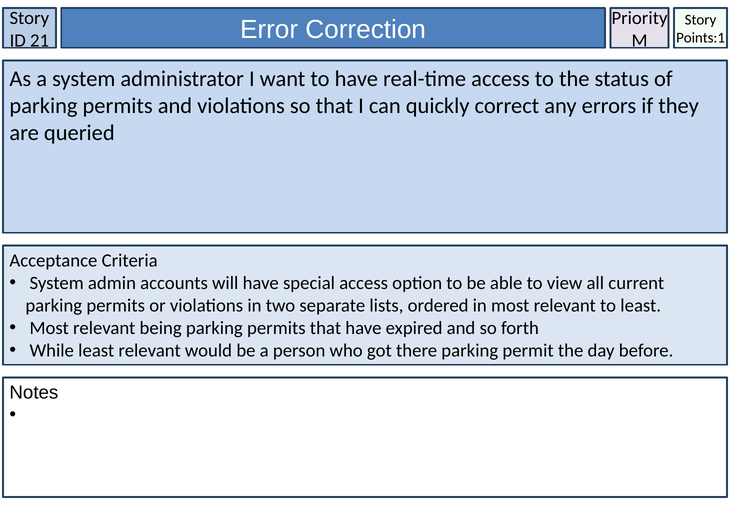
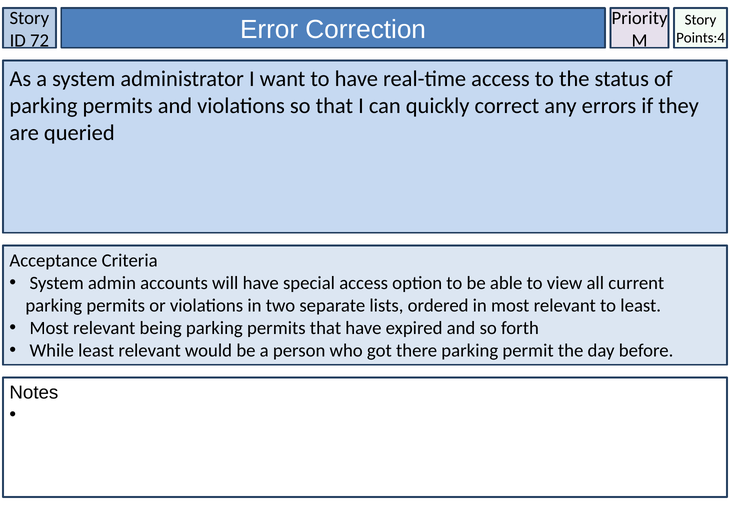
Points:1: Points:1 -> Points:4 (701, 38)
21: 21 -> 72 (40, 40)
